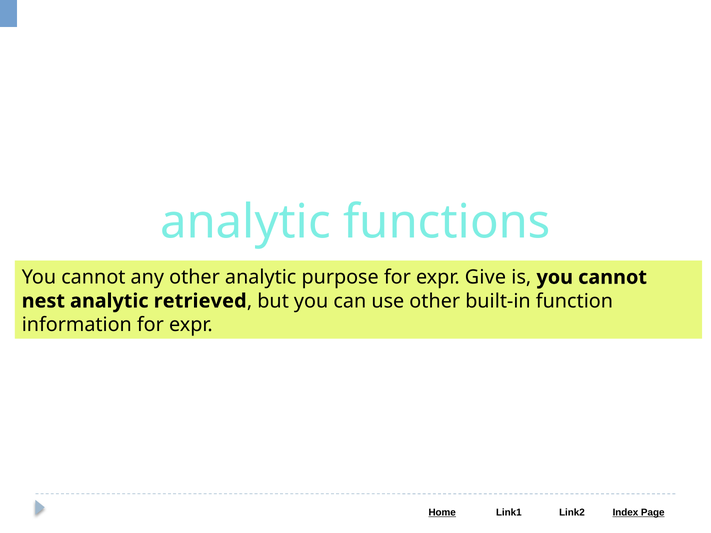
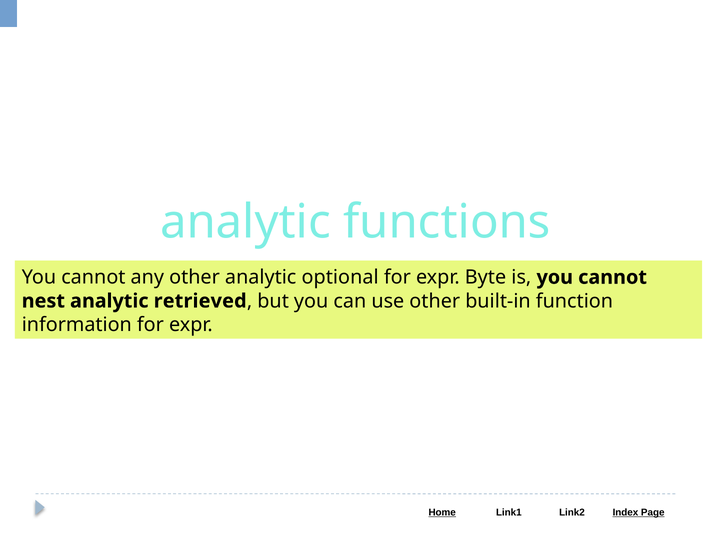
purpose: purpose -> optional (340, 277)
Give: Give -> Byte (485, 277)
